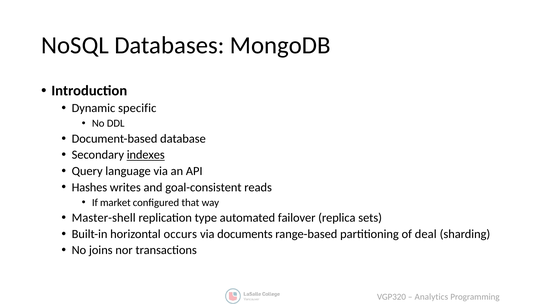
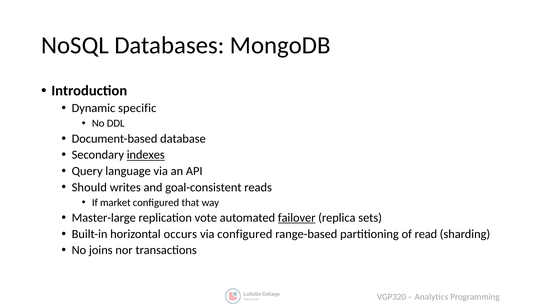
Hashes: Hashes -> Should (89, 187)
Master-shell: Master-shell -> Master-large (104, 218)
type: type -> vote (206, 218)
failover underline: none -> present (297, 218)
via documents: documents -> configured (245, 234)
deal: deal -> read (426, 234)
